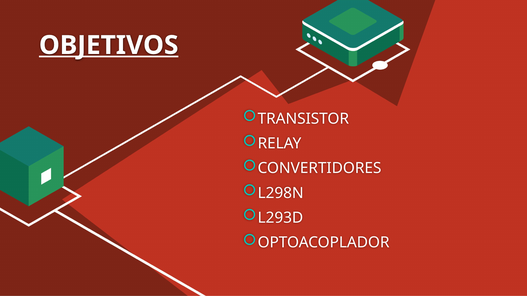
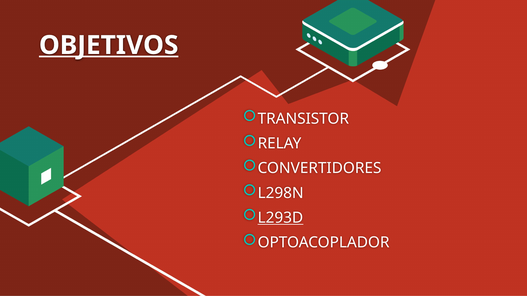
L293D underline: none -> present (280, 218)
